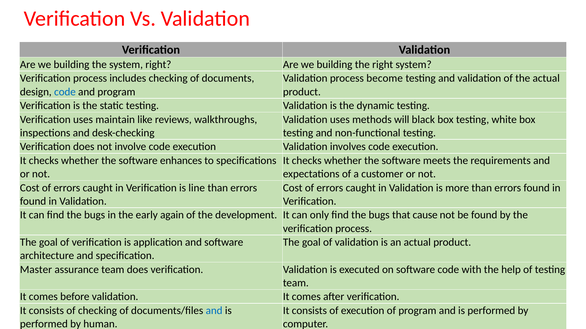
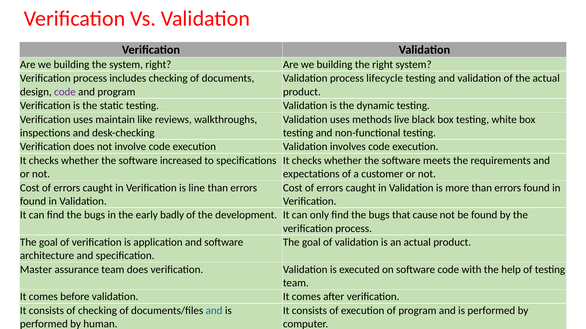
become: become -> lifecycle (385, 79)
code colour: blue -> purple (65, 92)
will: will -> live (402, 120)
enhances: enhances -> increased (181, 161)
again: again -> badly (172, 215)
